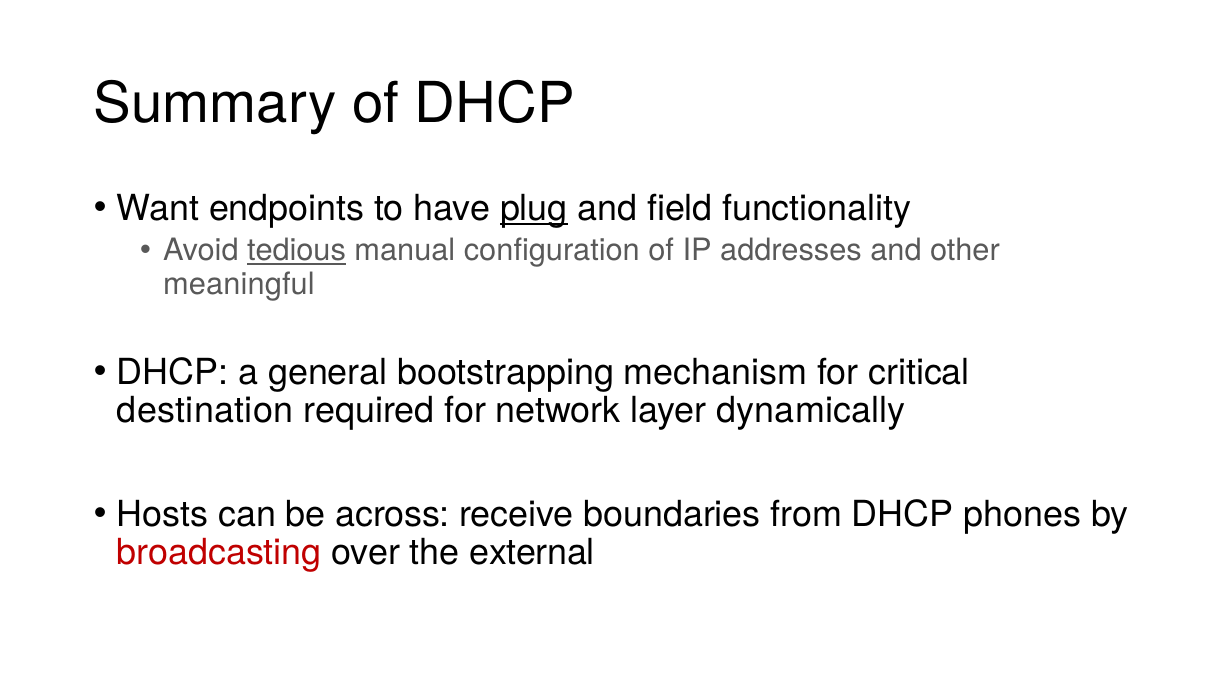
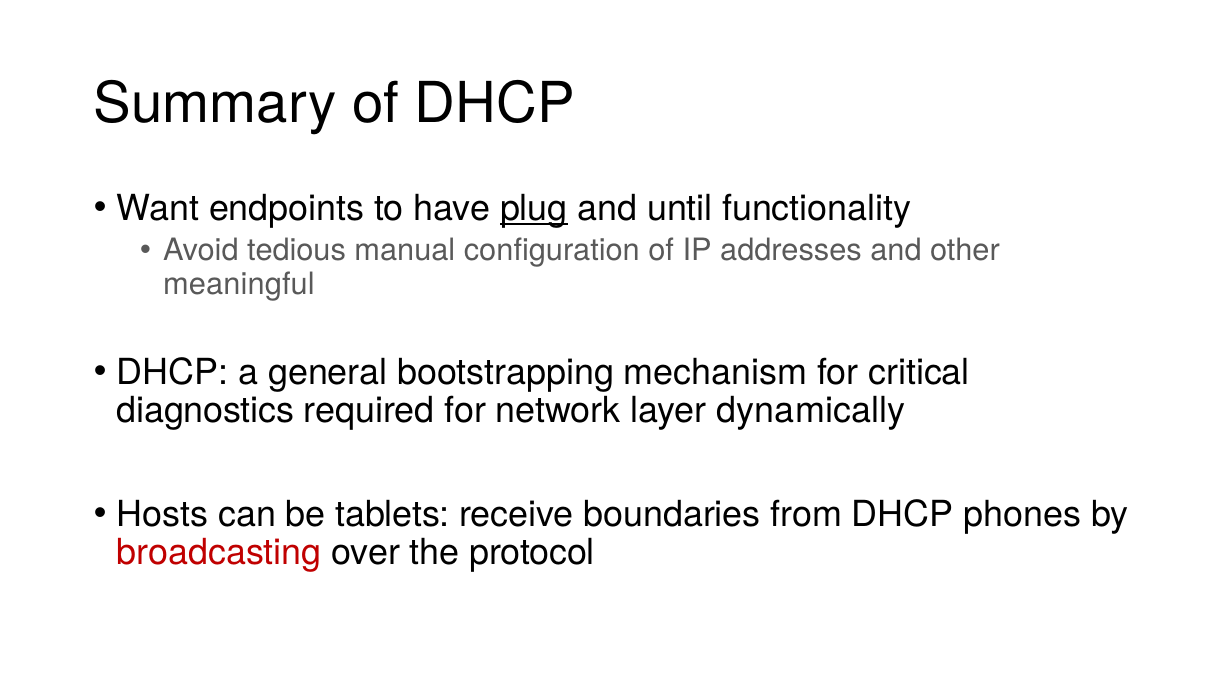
field: field -> until (680, 208)
tedious underline: present -> none (297, 250)
destination: destination -> diagnostics (205, 411)
across: across -> tablets (393, 514)
external: external -> protocol (532, 553)
